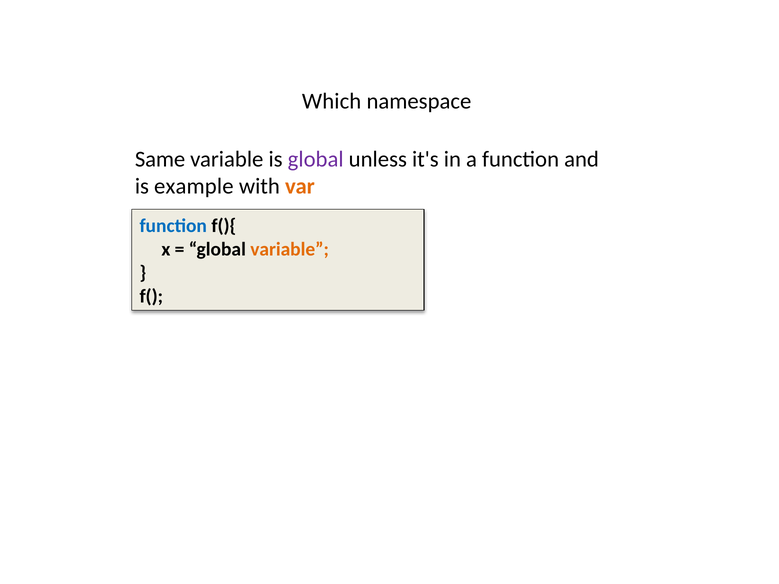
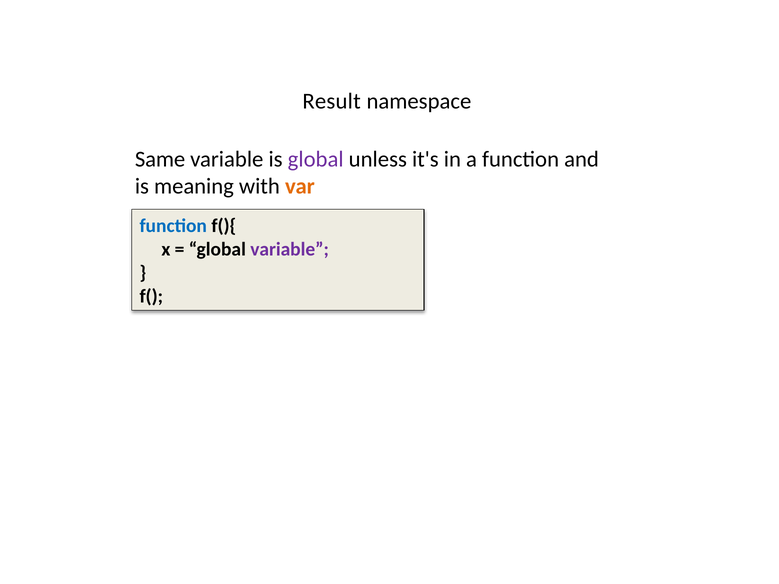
Which: Which -> Result (332, 101)
example: example -> meaning (194, 187)
variable colour: orange -> purple (290, 250)
